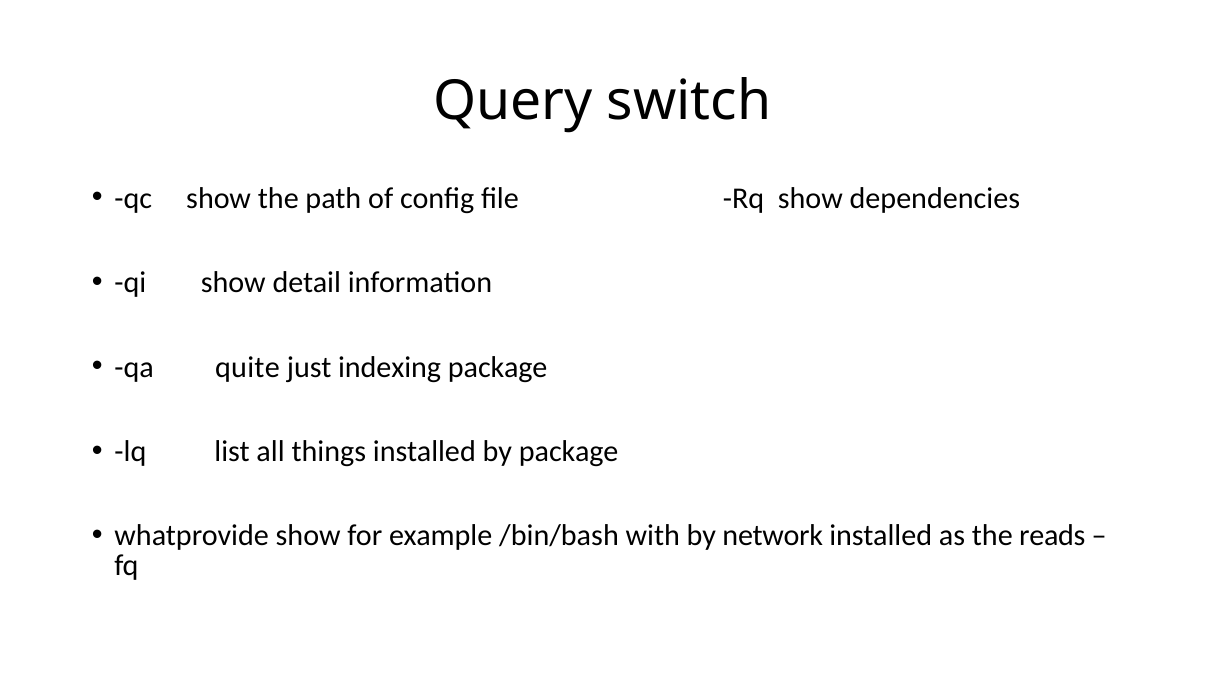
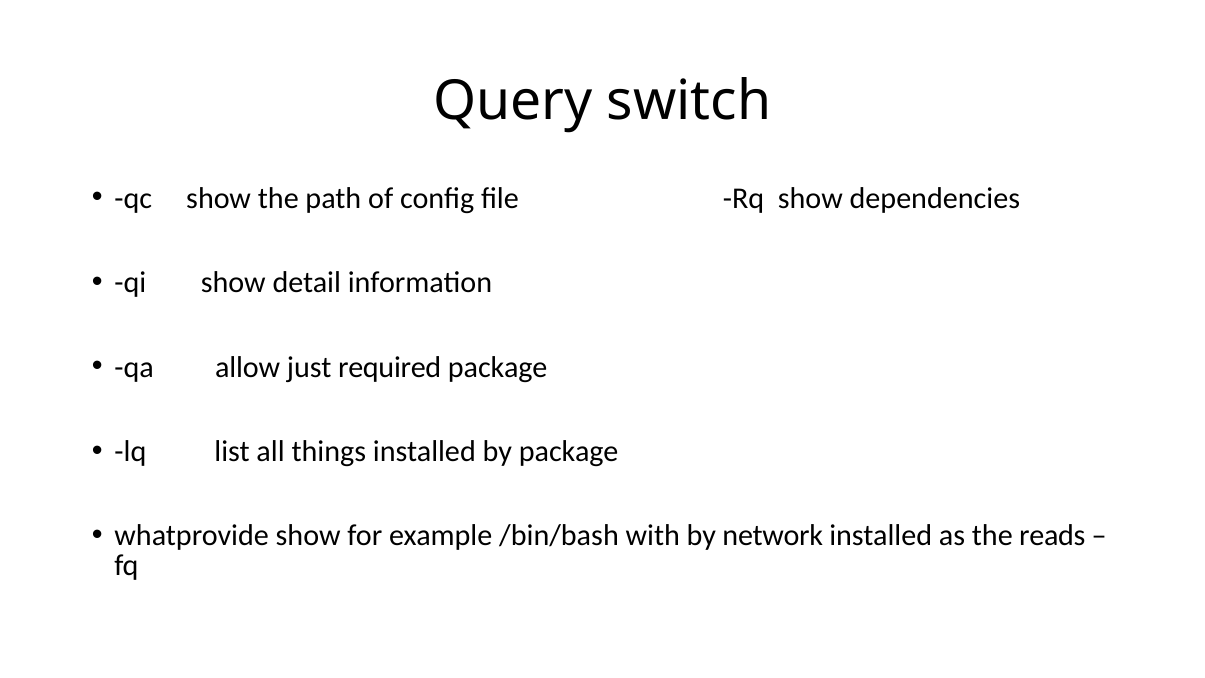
quite: quite -> allow (248, 367)
indexing: indexing -> required (390, 367)
